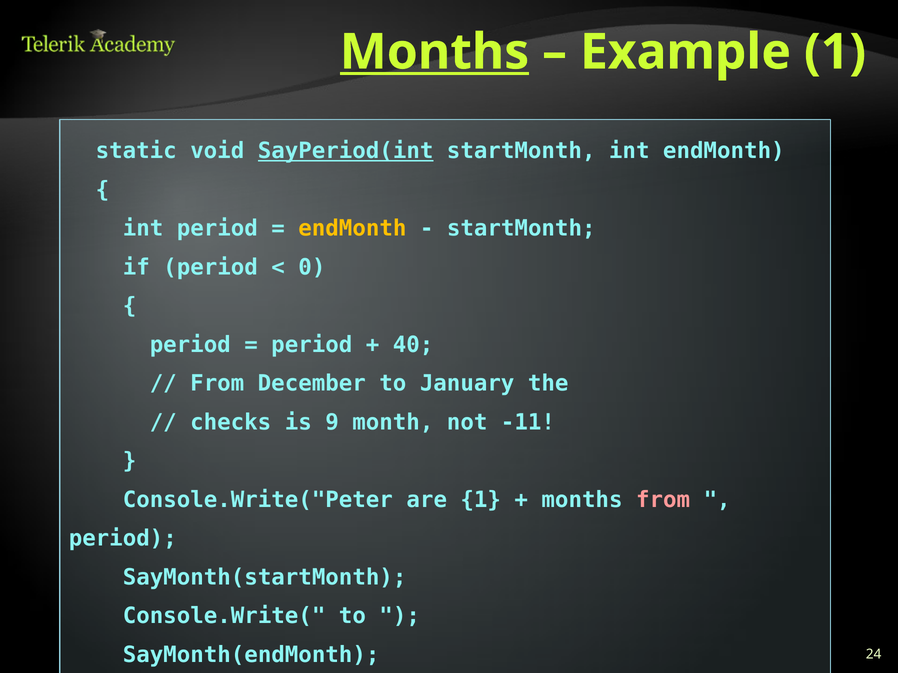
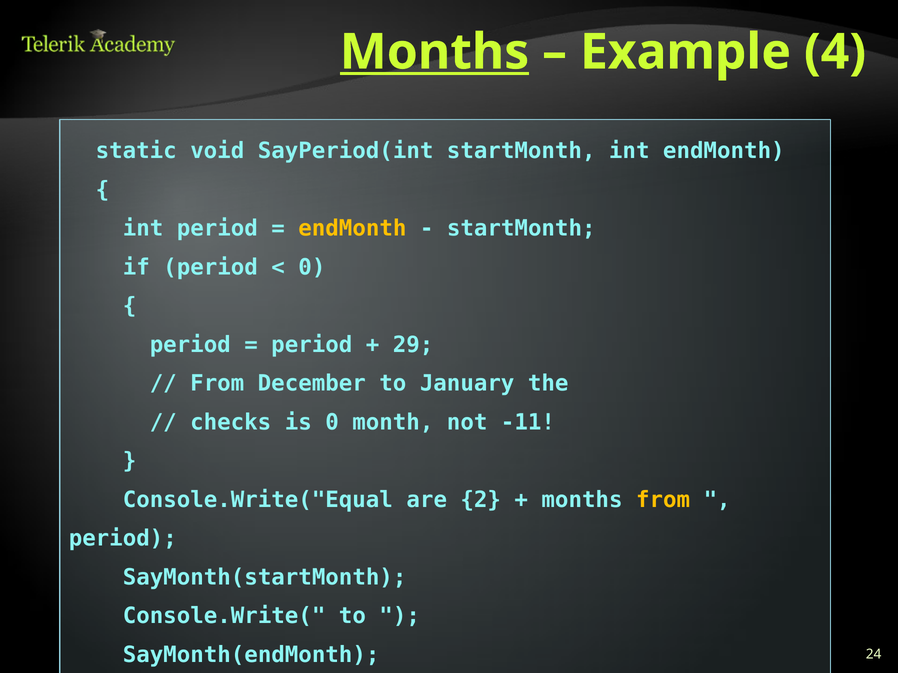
Example 1: 1 -> 4 (835, 52)
SayPeriod(int underline: present -> none (346, 151)
40: 40 -> 29 (413, 345)
is 9: 9 -> 0 (332, 423)
Console.Write("Peter: Console.Write("Peter -> Console.Write("Equal (258, 500)
are 1: 1 -> 2 (481, 500)
from colour: pink -> yellow (663, 500)
